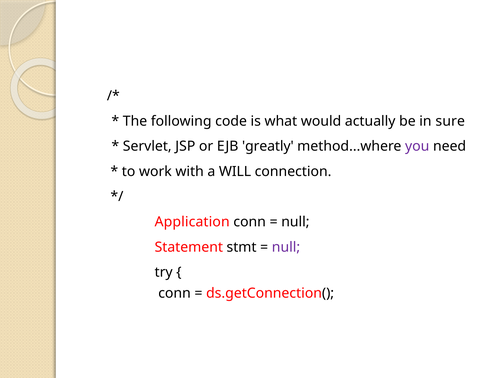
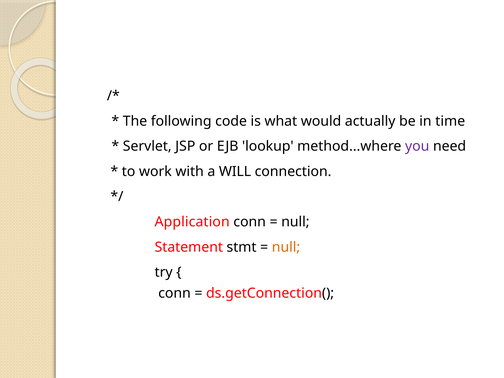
sure: sure -> time (450, 121)
greatly: greatly -> lookup (268, 146)
null colour: purple -> orange (286, 247)
